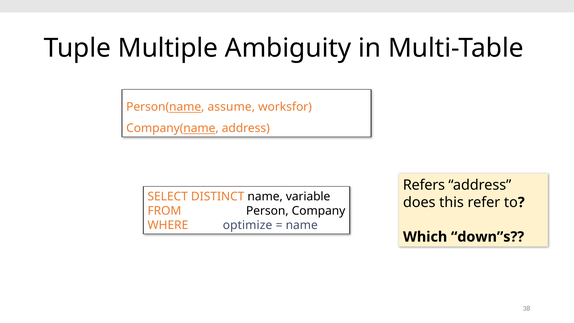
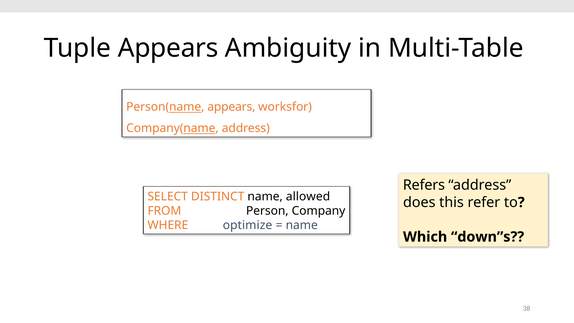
Tuple Multiple: Multiple -> Appears (168, 48)
Person(name assume: assume -> appears (231, 107)
variable: variable -> allowed (308, 197)
